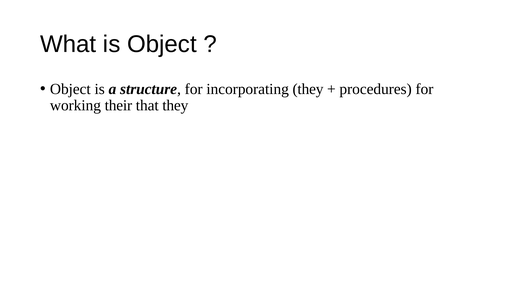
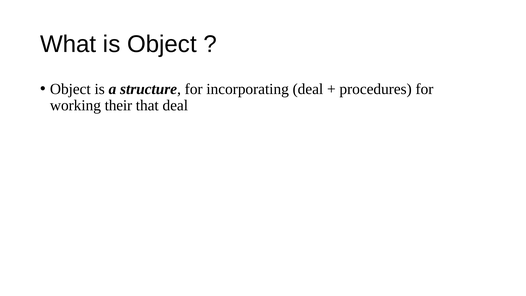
incorporating they: they -> deal (308, 89)
that they: they -> deal (175, 106)
